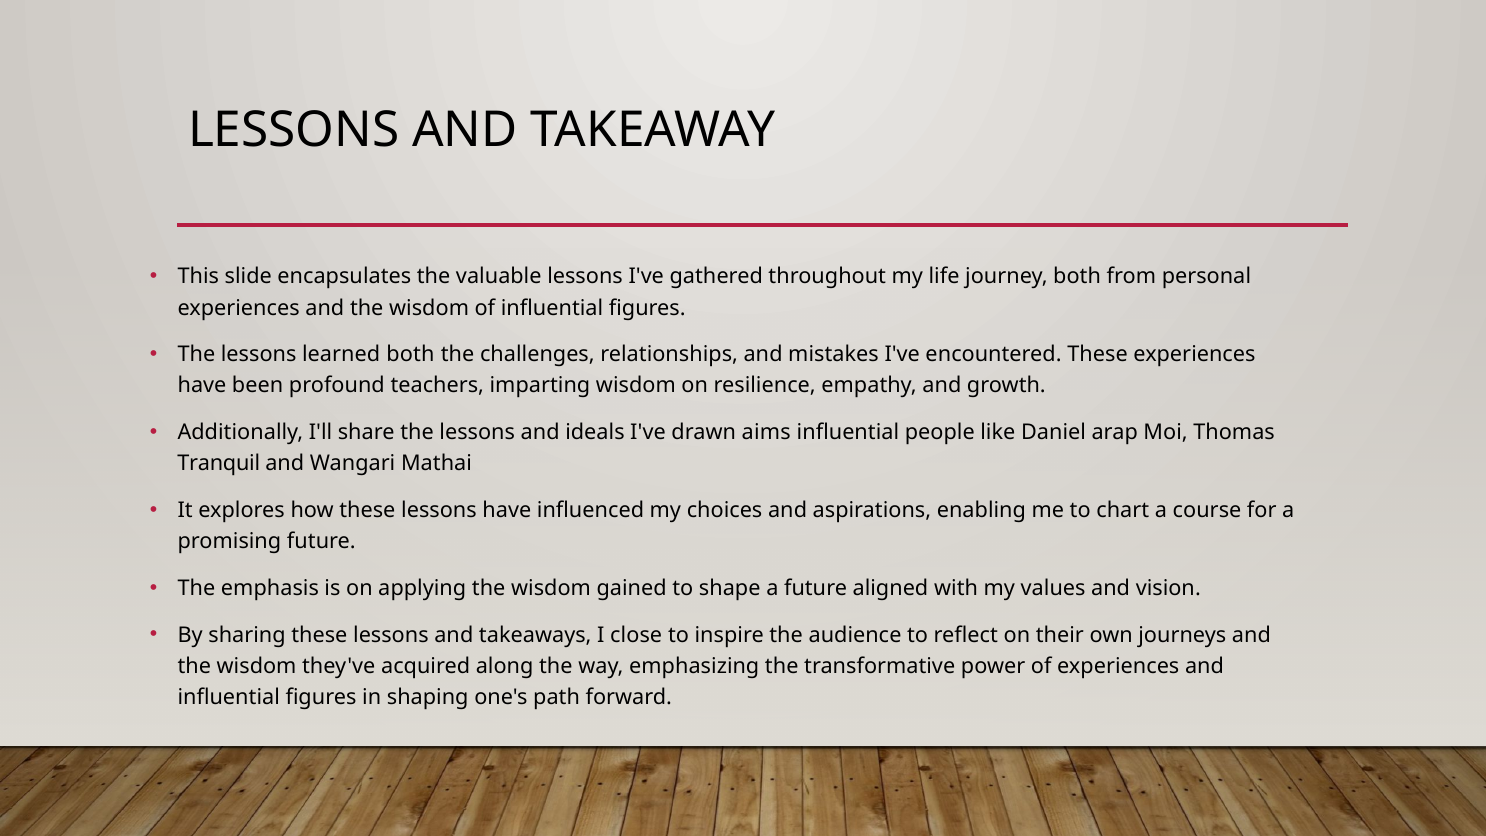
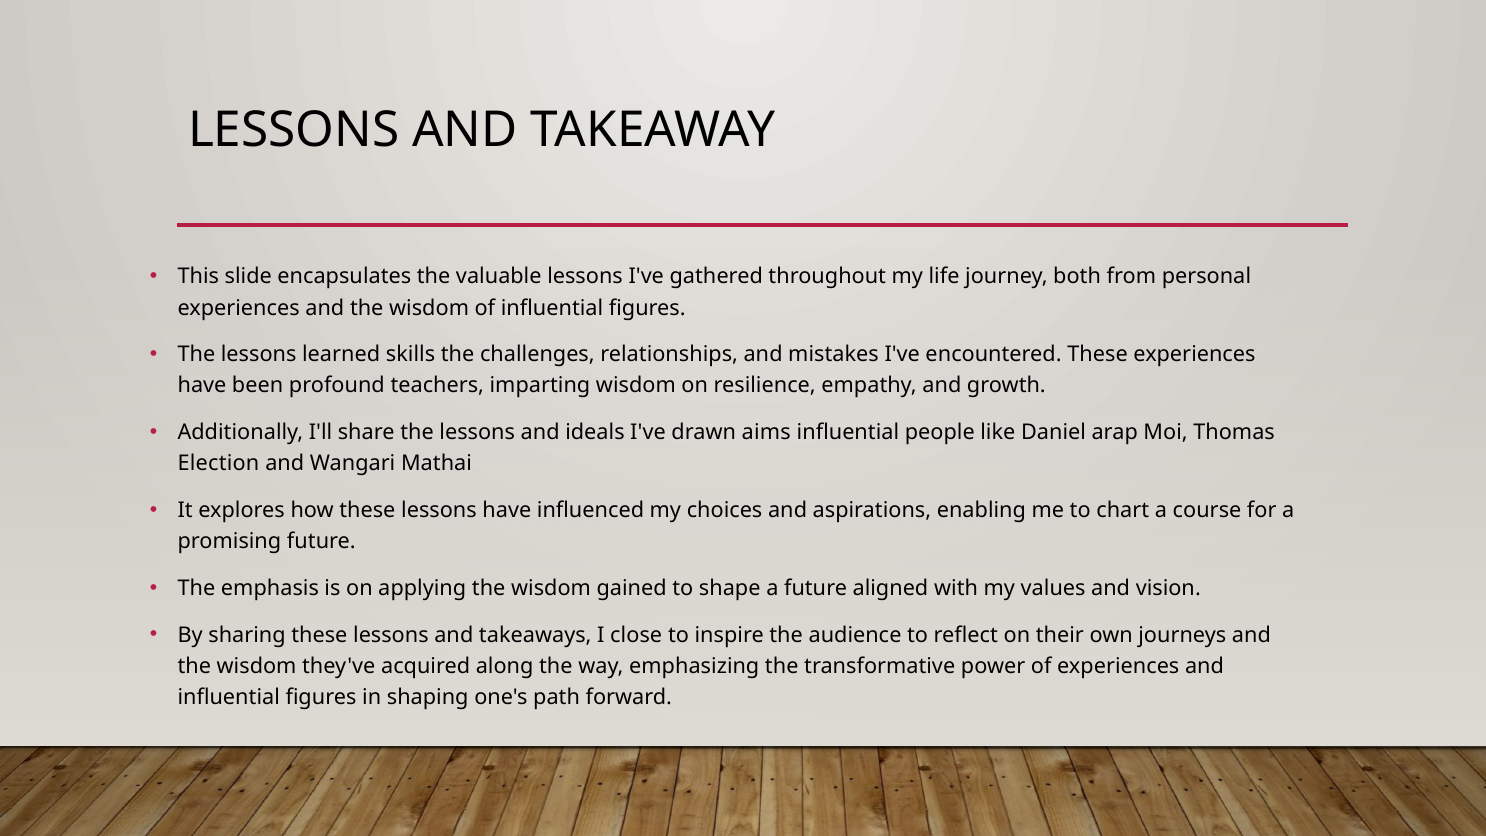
learned both: both -> skills (410, 355)
Tranquil: Tranquil -> Election (219, 464)
